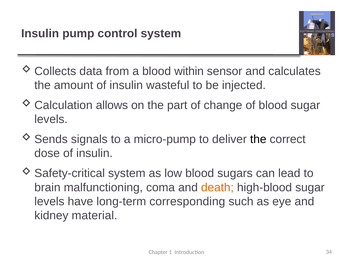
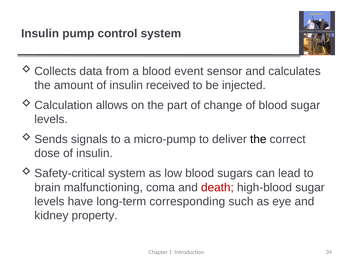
within: within -> event (189, 71)
wasteful: wasteful -> received (168, 86)
death colour: orange -> red (217, 188)
material: material -> property (95, 216)
